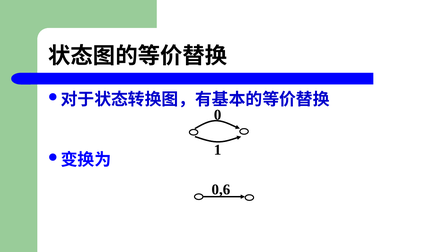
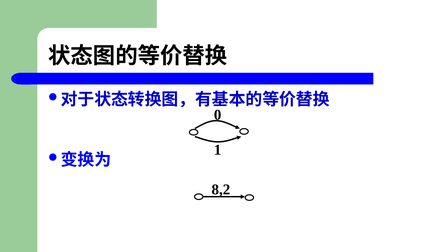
0,6: 0,6 -> 8,2 (221, 190)
